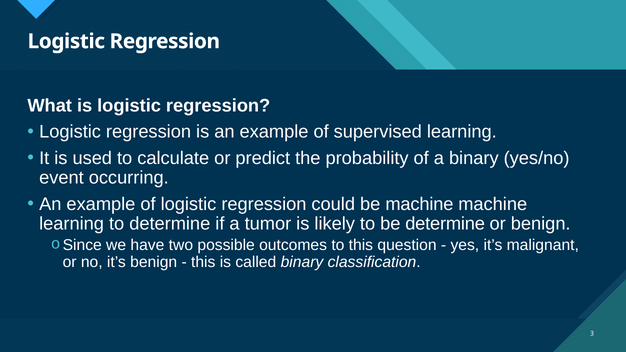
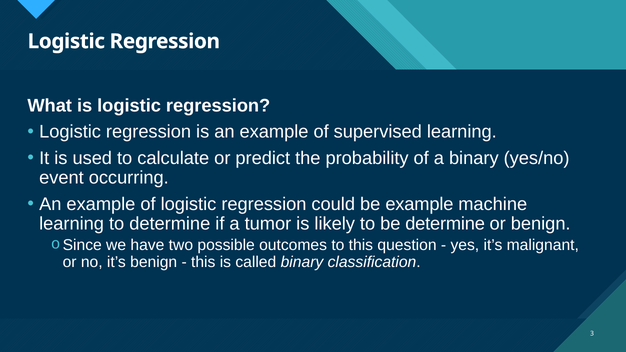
be machine: machine -> example (419, 204)
